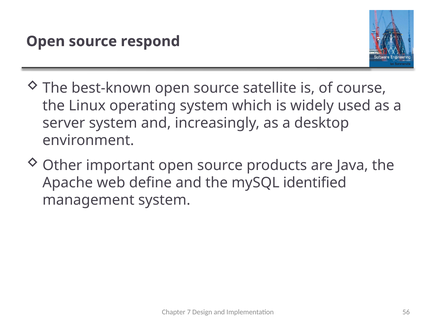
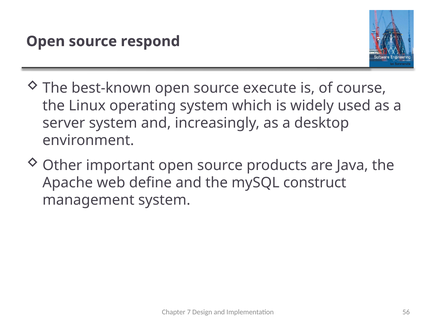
satellite: satellite -> execute (270, 88)
identified: identified -> construct (315, 183)
